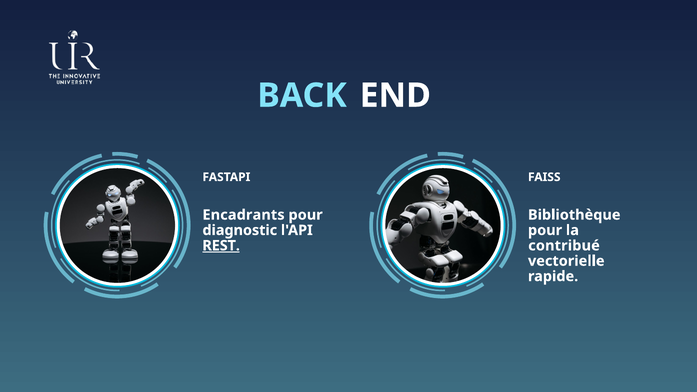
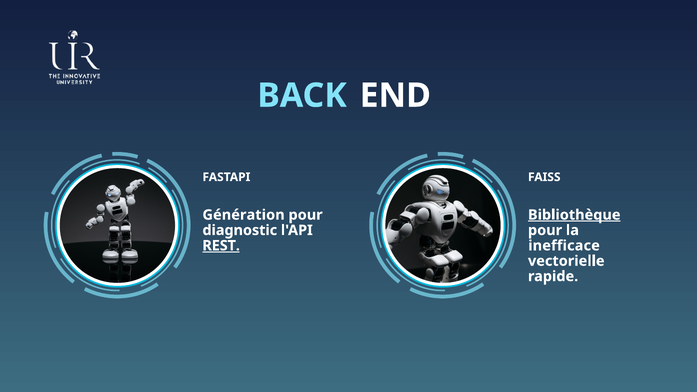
Encadrants: Encadrants -> Génération (244, 215)
Bibliothèque underline: none -> present (574, 215)
contribué: contribué -> inefficace (564, 246)
